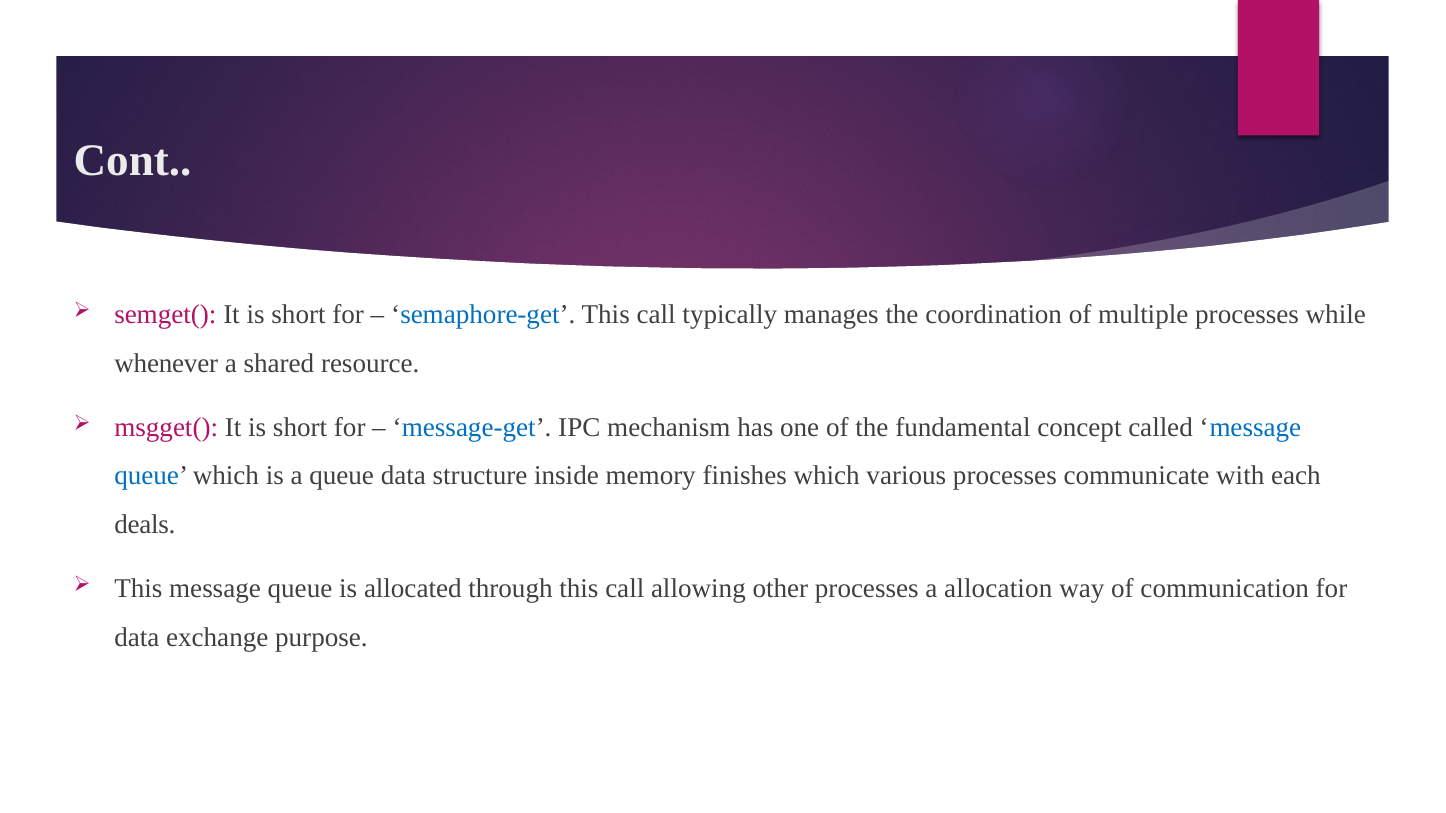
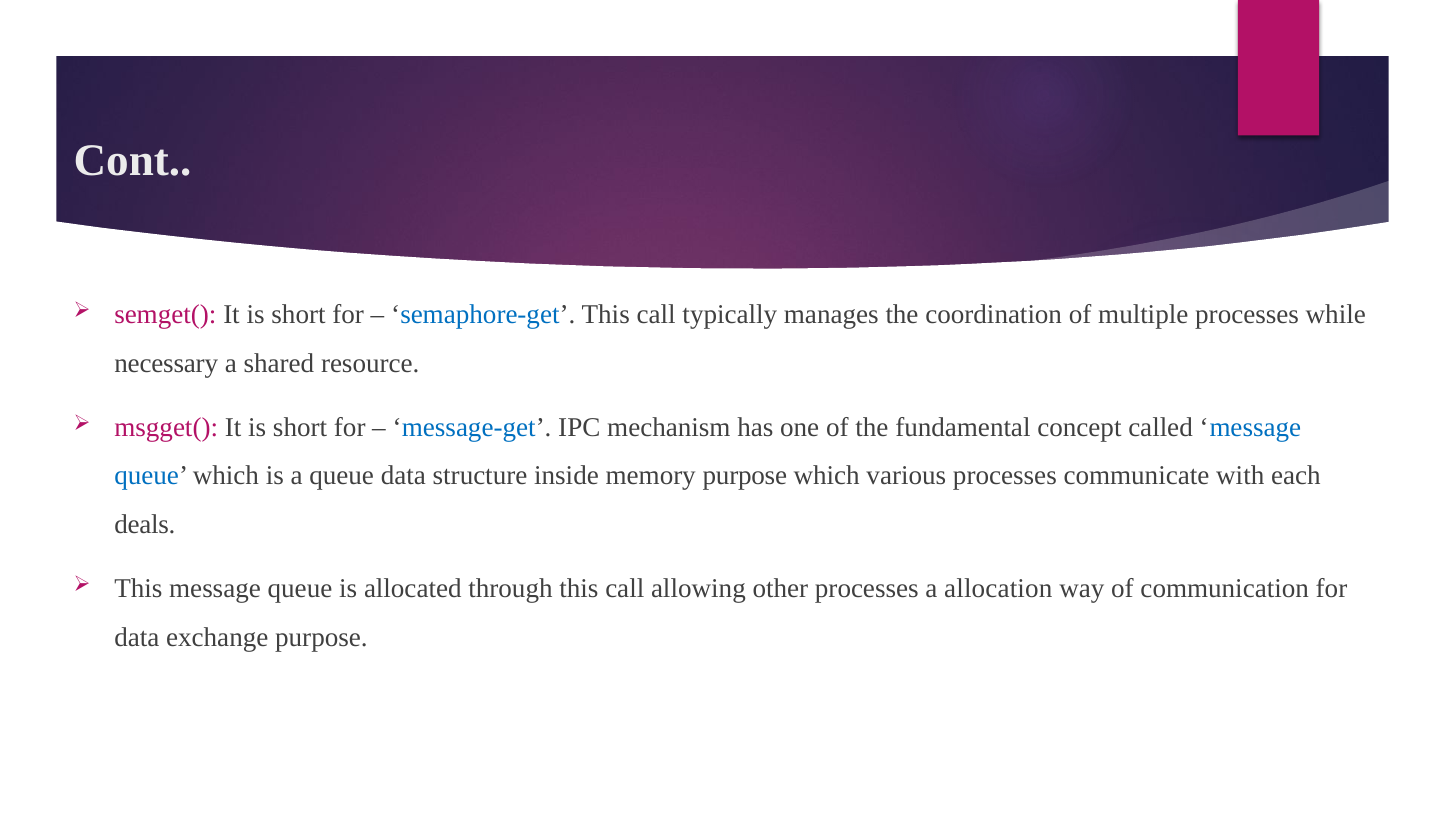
whenever: whenever -> necessary (166, 364)
memory finishes: finishes -> purpose (745, 476)
